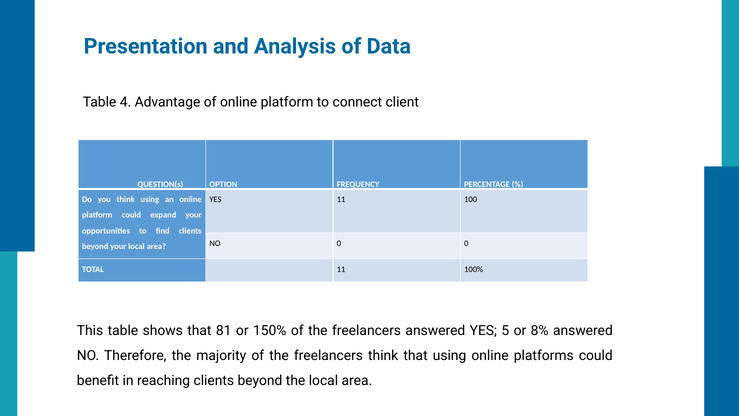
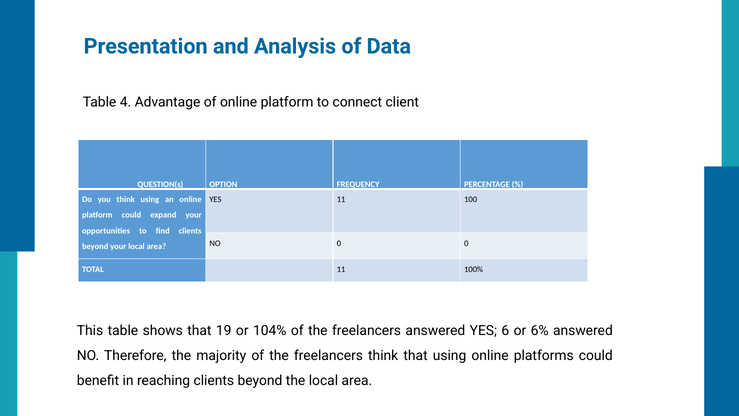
81: 81 -> 19 (224, 330)
150%: 150% -> 104% (270, 330)
5: 5 -> 6 (505, 330)
8%: 8% -> 6% (540, 330)
